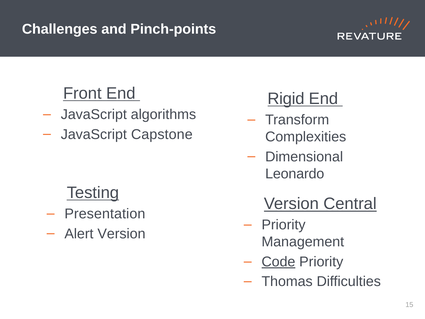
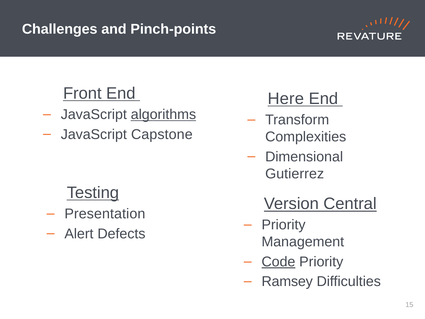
Rigid: Rigid -> Here (286, 99)
algorithms underline: none -> present (163, 114)
Leonardo: Leonardo -> Gutierrez (295, 174)
Alert Version: Version -> Defects (121, 234)
Thomas: Thomas -> Ramsey (287, 281)
